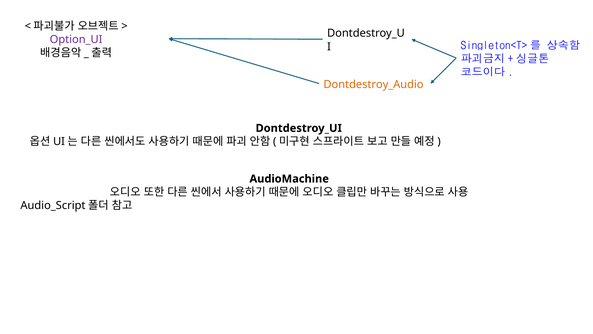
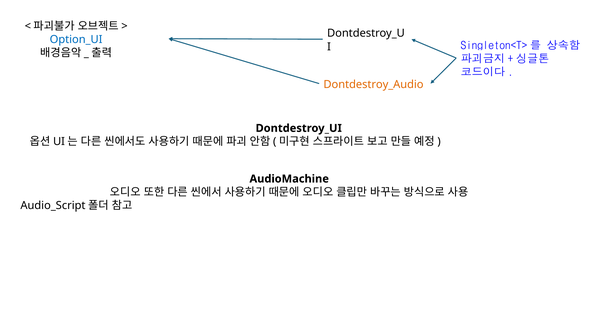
Option_UI colour: purple -> blue (76, 39)
